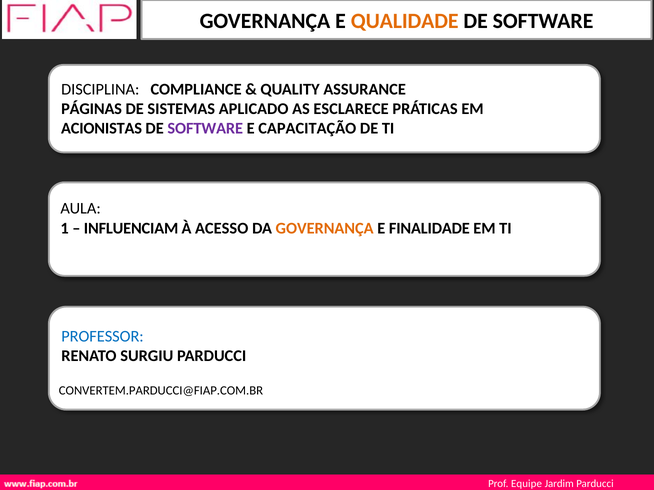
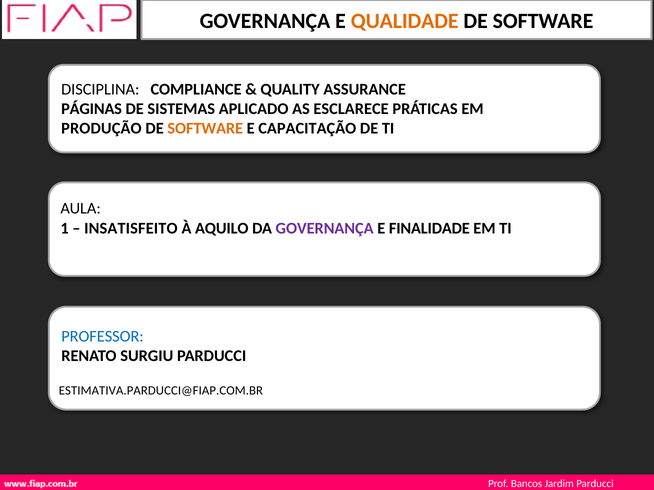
ACIONISTAS: ACIONISTAS -> PRODUÇÃO (101, 129)
SOFTWARE colour: purple -> orange (205, 129)
INFLUENCIAM: INFLUENCIAM -> INSATISFEITO (131, 228)
ACESSO: ACESSO -> AQUILO (222, 228)
GOVERNANÇA colour: orange -> purple (325, 228)
CONVERTEM.PARDUCCI@FIAP.COM.BR: CONVERTEM.PARDUCCI@FIAP.COM.BR -> ESTIMATIVA.PARDUCCI@FIAP.COM.BR (161, 391)
Equipe: Equipe -> Bancos (527, 484)
